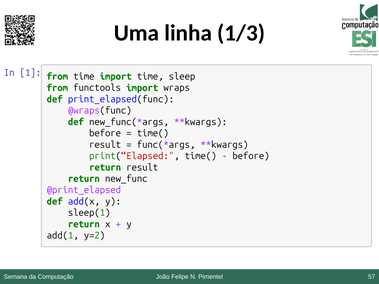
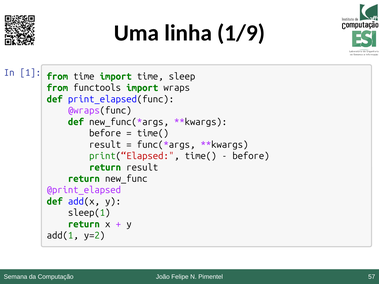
1/3: 1/3 -> 1/9 (241, 33)
